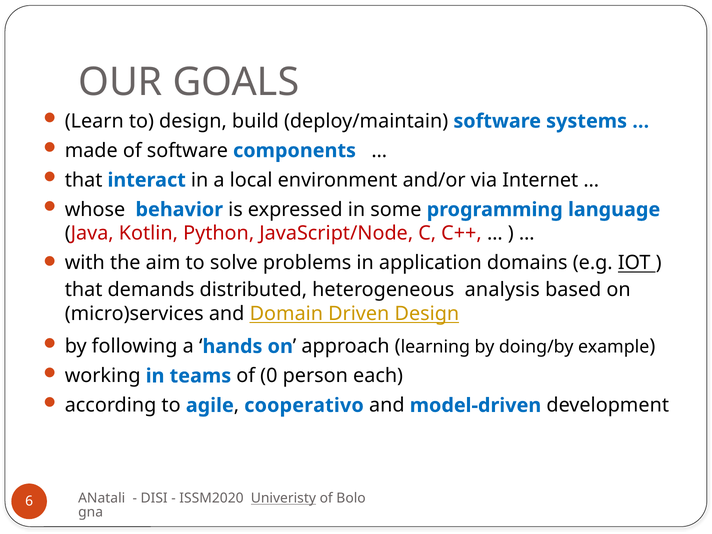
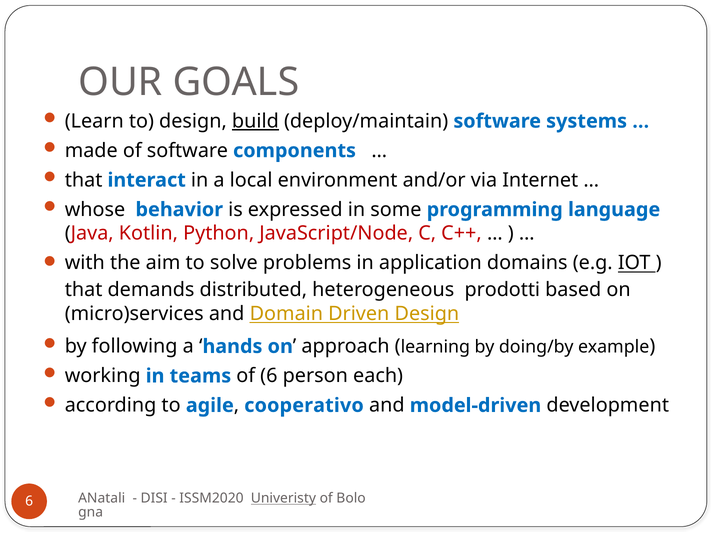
build underline: none -> present (255, 121)
analysis: analysis -> prodotti (502, 290)
of 0: 0 -> 6 (269, 376)
